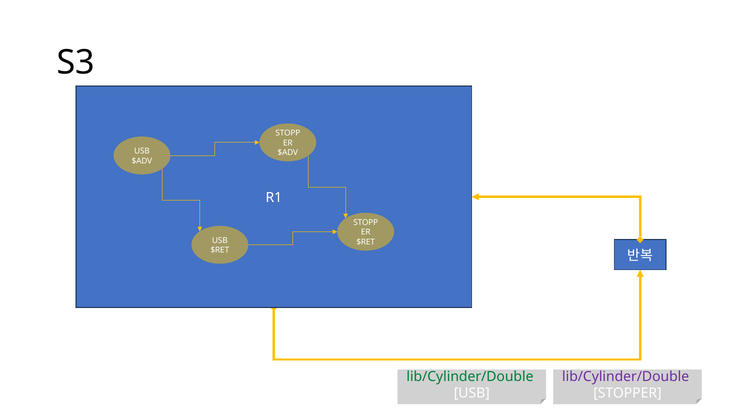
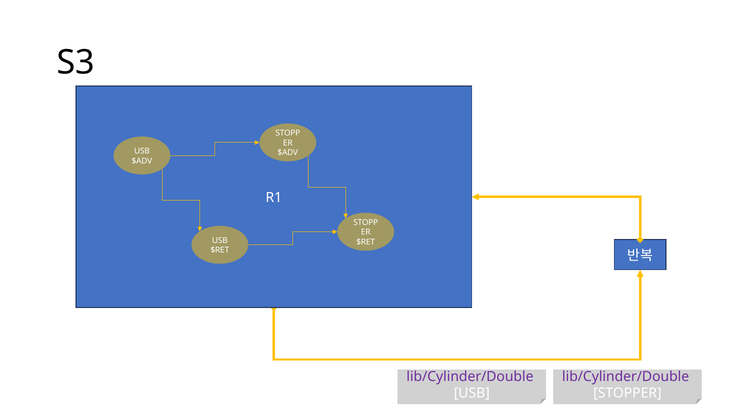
lib/Cylinder/Double colour: green -> purple (470, 376)
